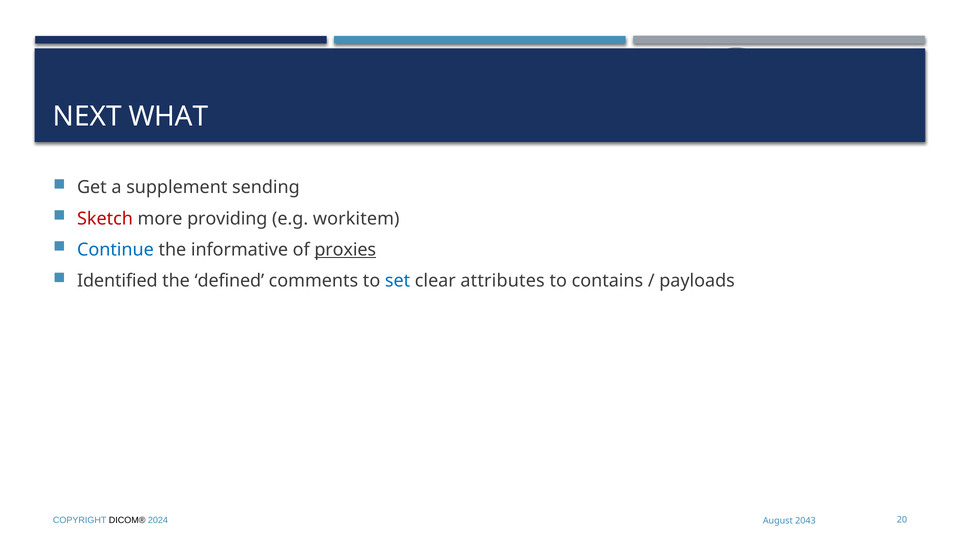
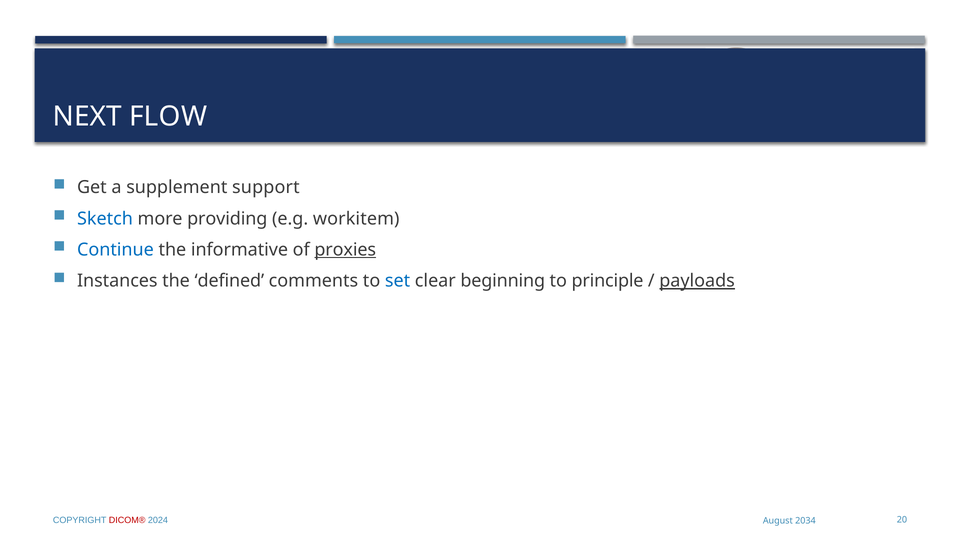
WHAT: WHAT -> FLOW (168, 117)
sending: sending -> support (266, 187)
Sketch colour: red -> blue (105, 219)
Identified: Identified -> Instances (117, 281)
attributes: attributes -> beginning (503, 281)
contains: contains -> principle (608, 281)
payloads underline: none -> present (697, 281)
DICOM® colour: black -> red (127, 520)
2043: 2043 -> 2034 (805, 521)
